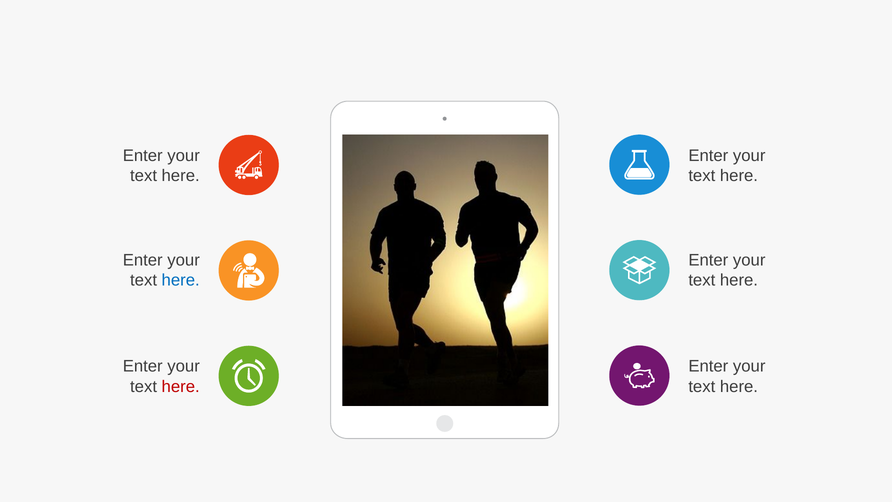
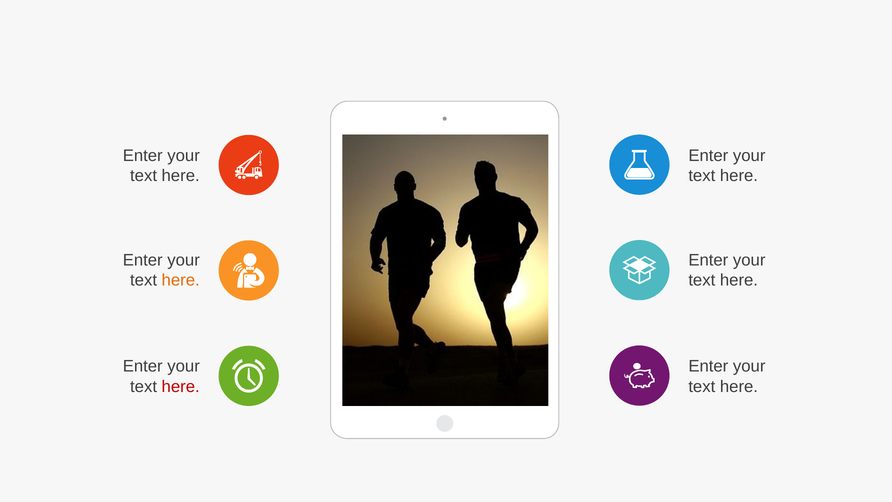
here colour: blue -> orange (181, 280)
